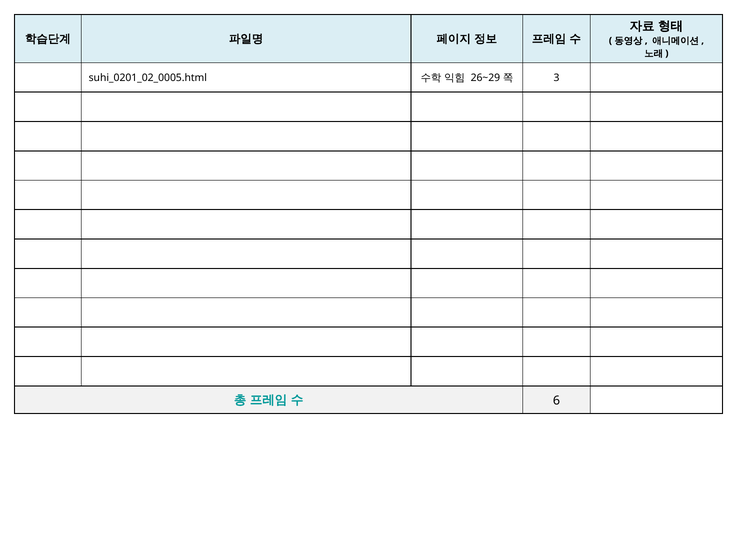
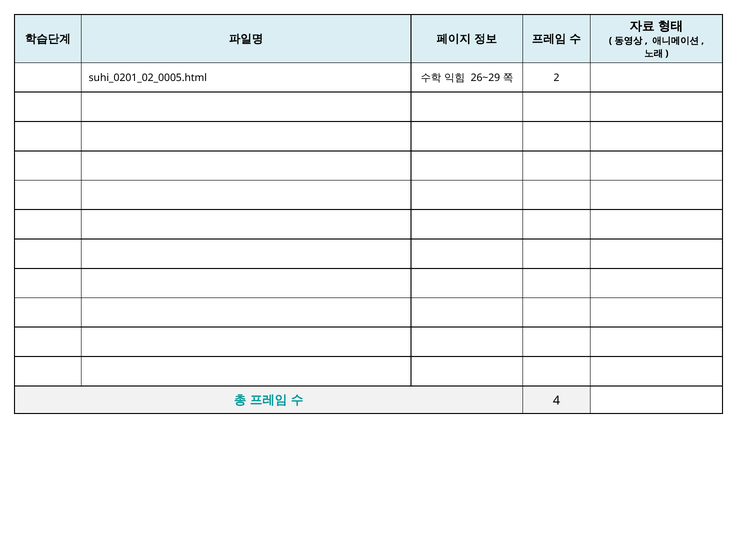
3: 3 -> 2 (557, 78)
6: 6 -> 4 (557, 401)
